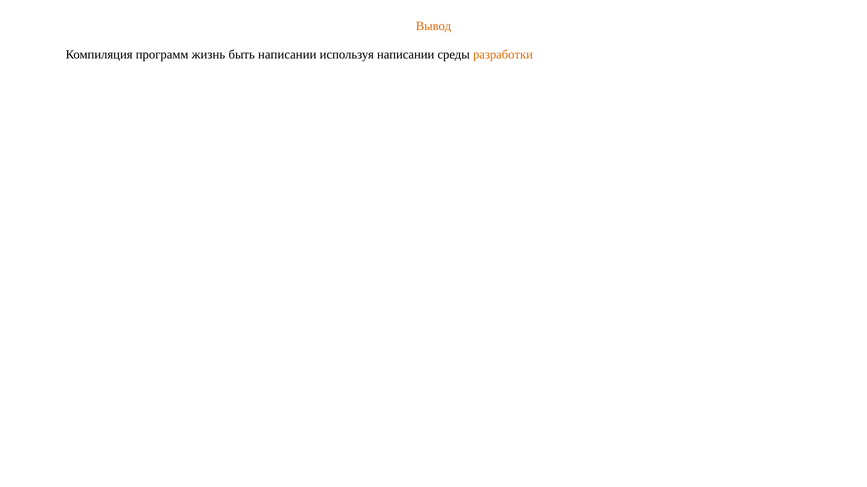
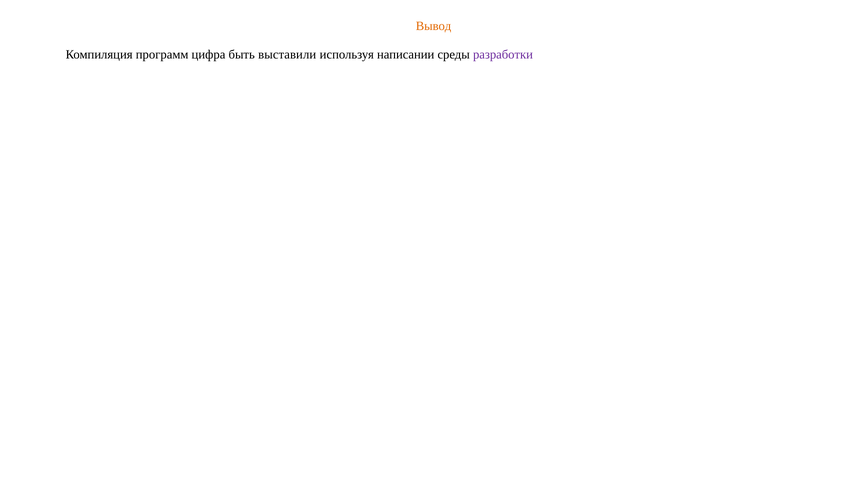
жизнь: жизнь -> цифра (208, 55)
быть написании: написании -> выставили (287, 55)
разработки colour: orange -> purple (503, 55)
